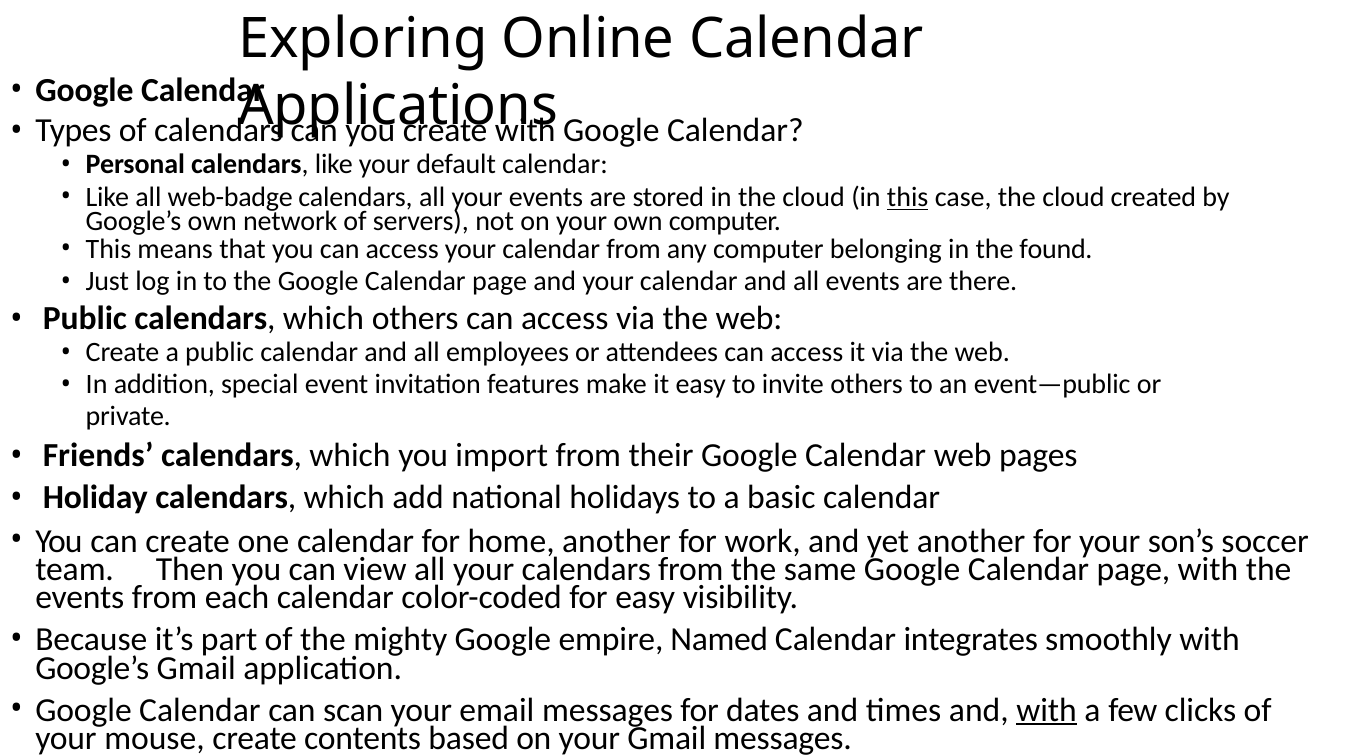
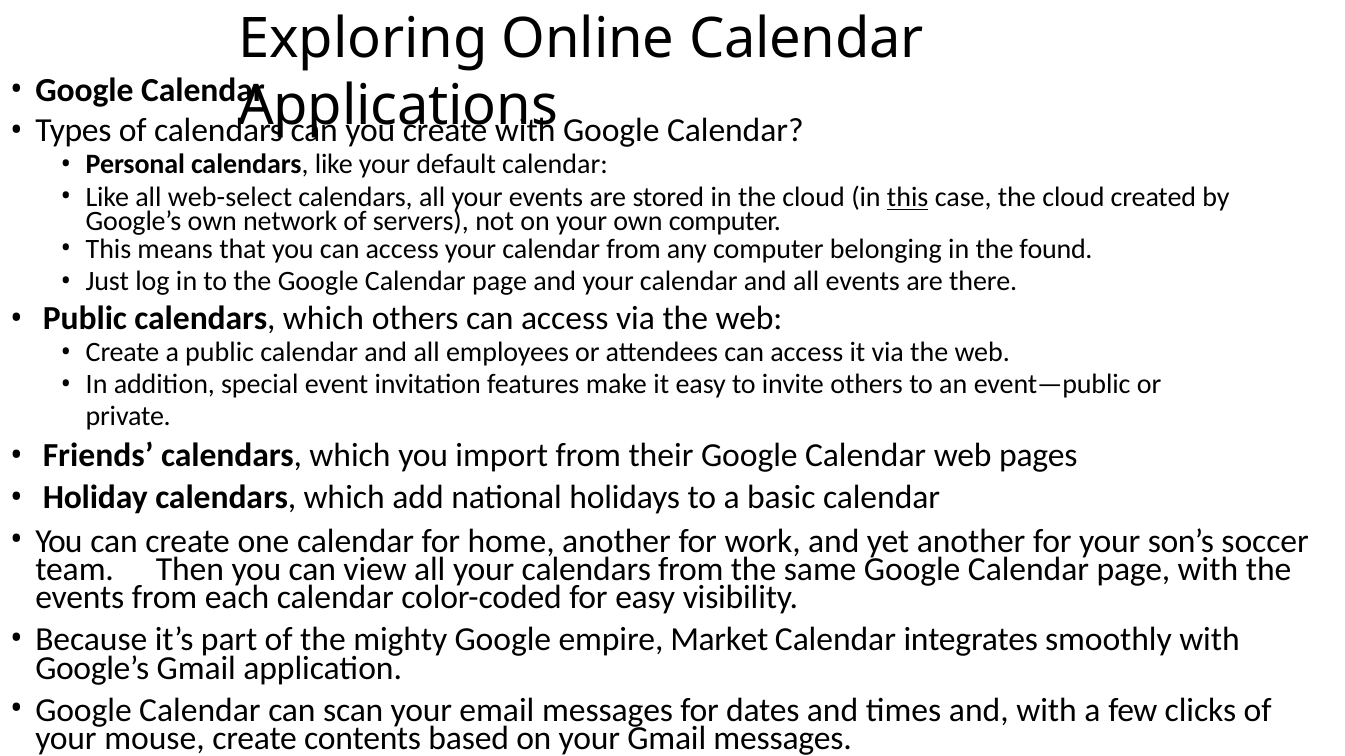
web-badge: web-badge -> web-select (230, 198)
Named: Named -> Market (719, 640)
with underline: present -> none (1047, 711)
